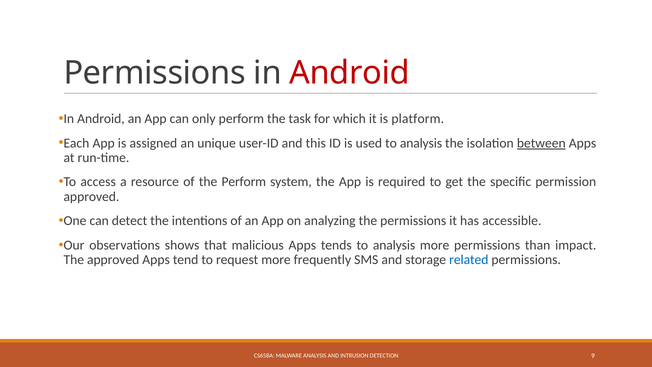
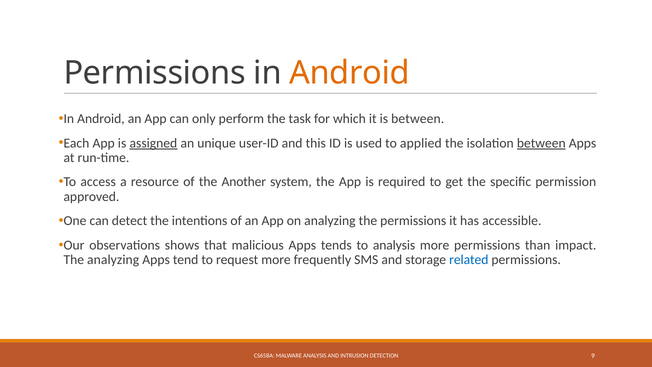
Android colour: red -> orange (350, 73)
is platform: platform -> between (418, 119)
assigned underline: none -> present (153, 143)
used to analysis: analysis -> applied (421, 143)
the Perform: Perform -> Another (244, 182)
The approved: approved -> analyzing (113, 260)
